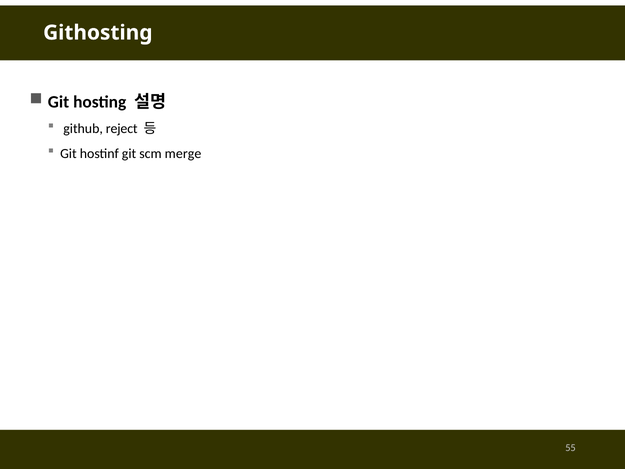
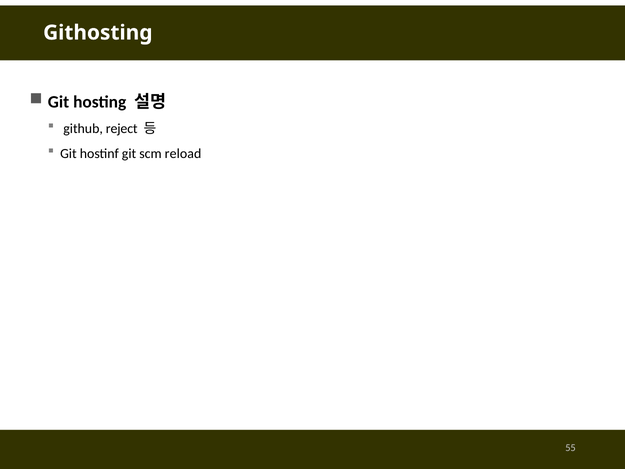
merge: merge -> reload (183, 154)
